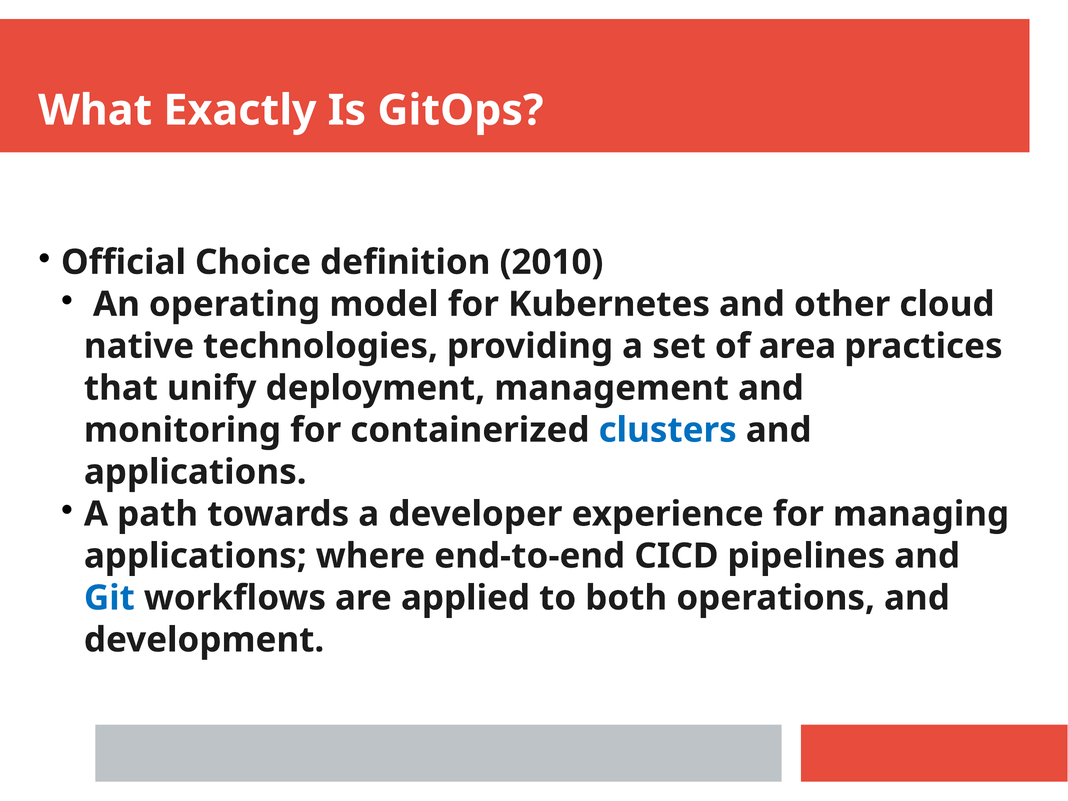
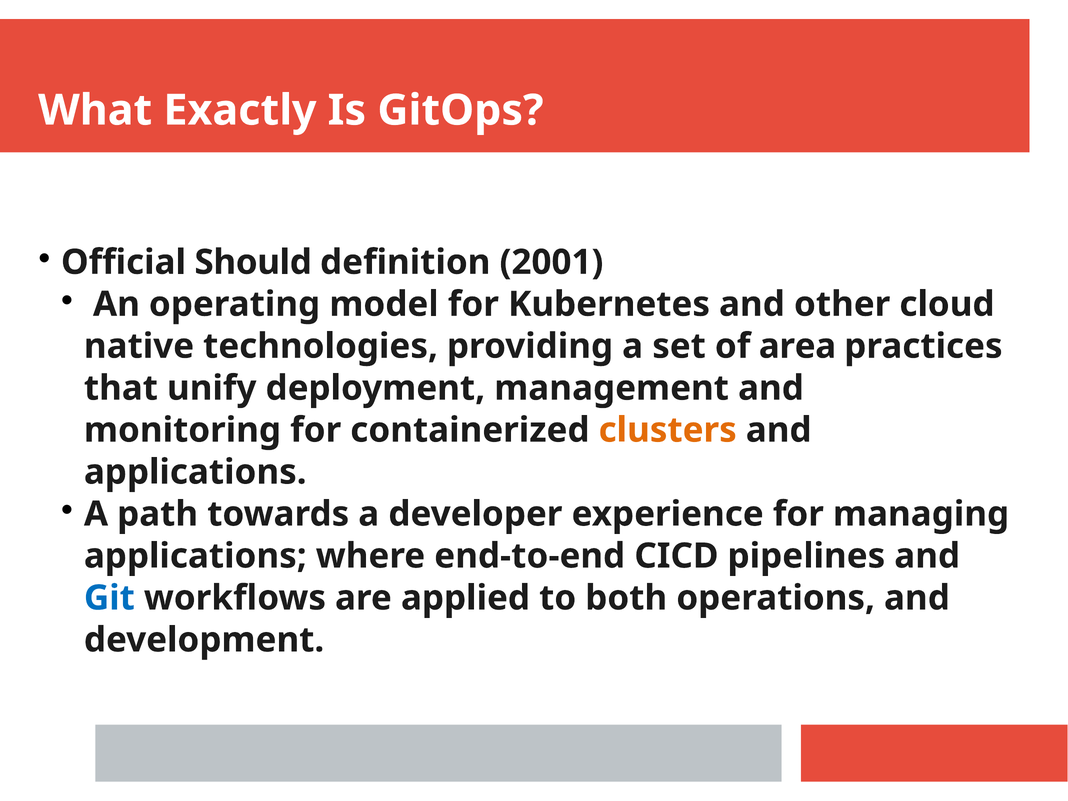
Choice: Choice -> Should (253, 262)
2010: 2010 -> 2001 (551, 262)
clusters colour: blue -> orange (668, 430)
